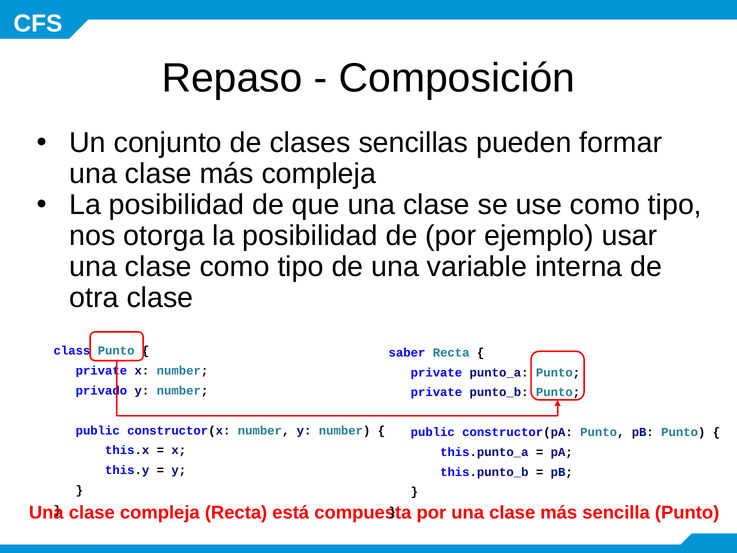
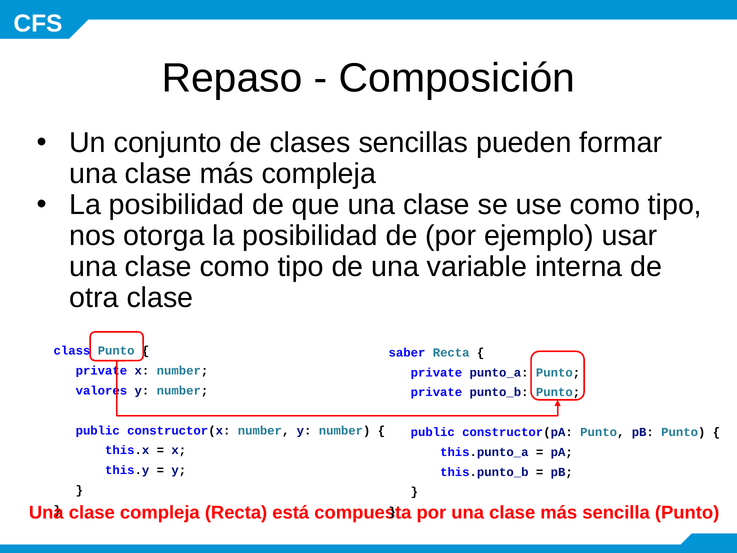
privado: privado -> valores (101, 391)
